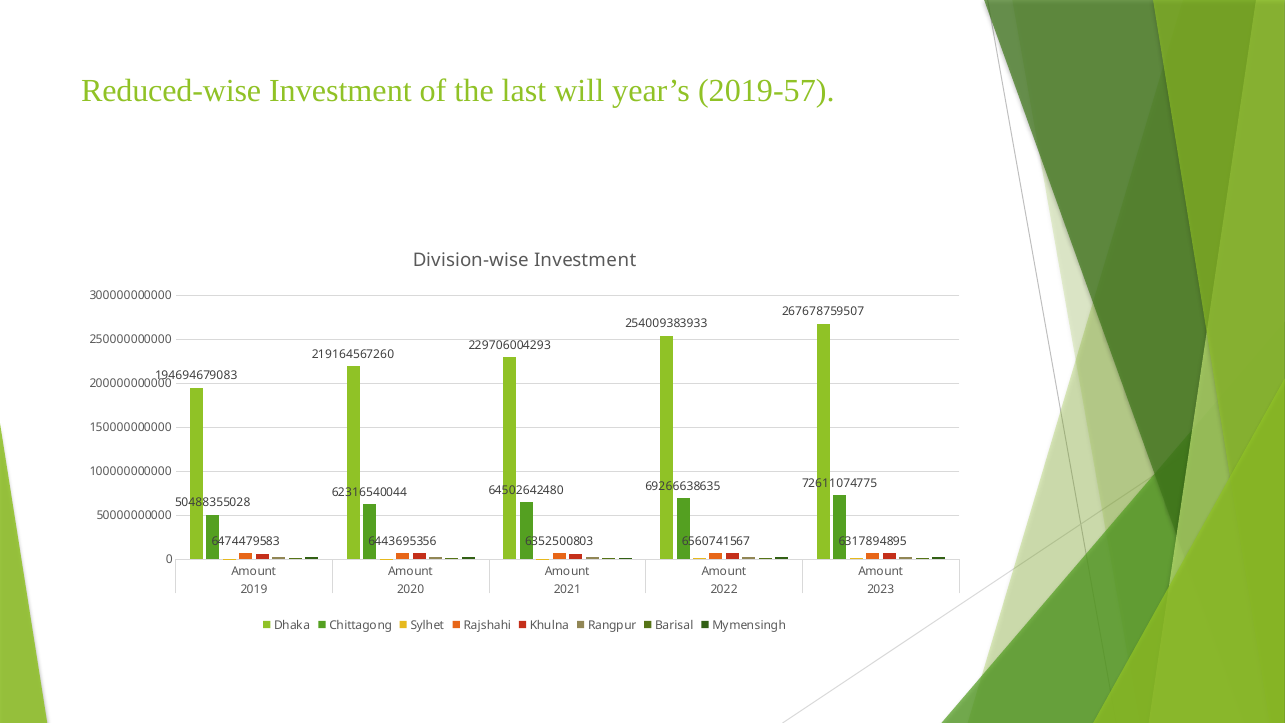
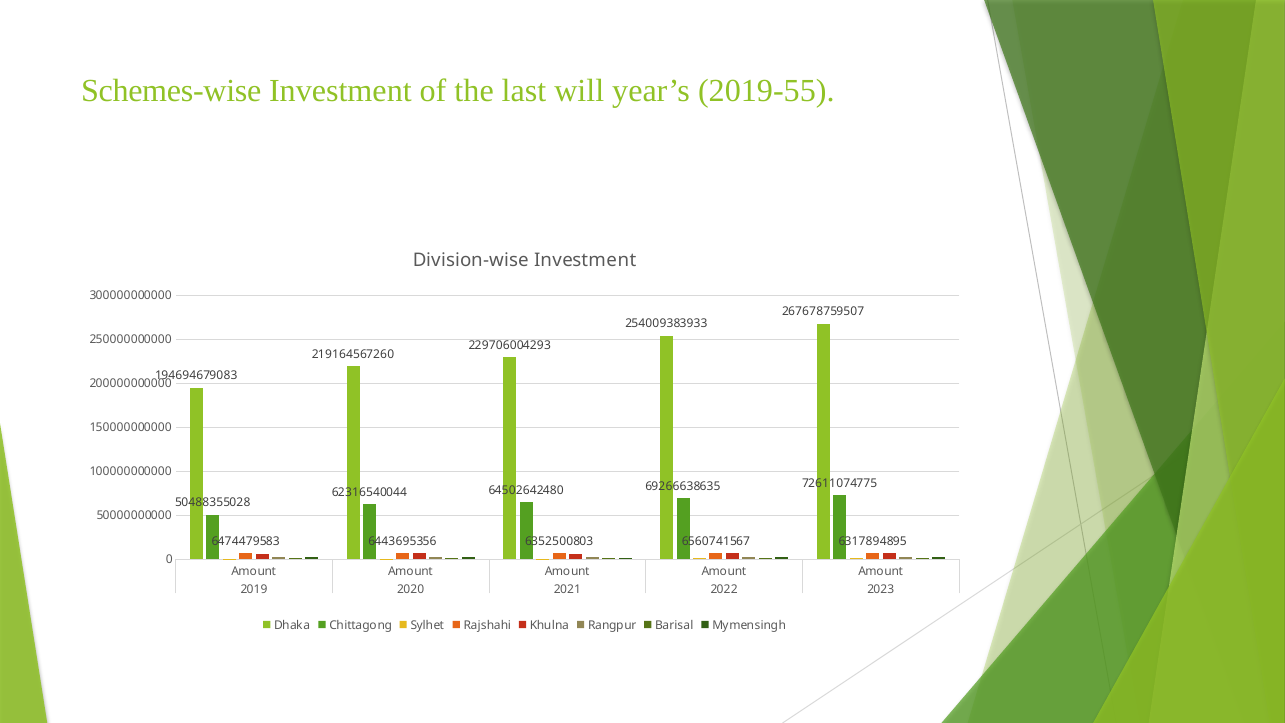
Reduced-wise: Reduced-wise -> Schemes-wise (171, 91)
2019-57: 2019-57 -> 2019-55 (766, 91)
